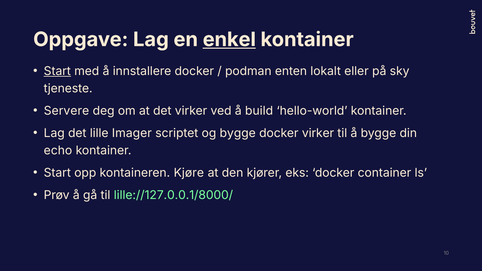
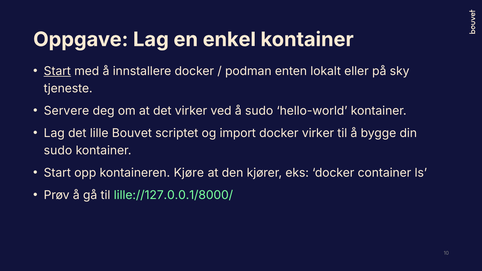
enkel underline: present -> none (229, 40)
å build: build -> sudo (259, 111)
Imager: Imager -> Bouvet (132, 133)
og bygge: bygge -> import (238, 133)
echo: echo -> sudo (58, 151)
